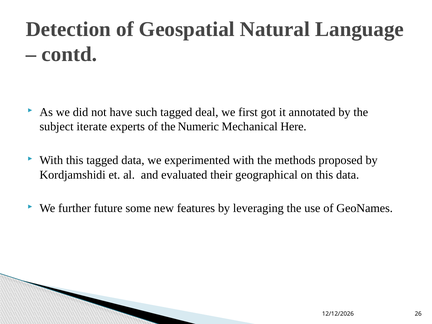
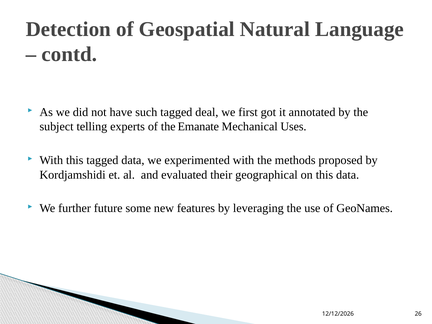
iterate: iterate -> telling (92, 127)
Numeric: Numeric -> Emanate (198, 127)
Here: Here -> Uses (293, 127)
